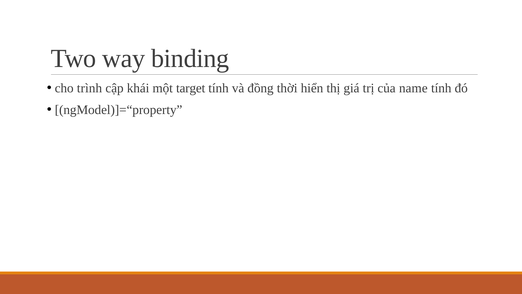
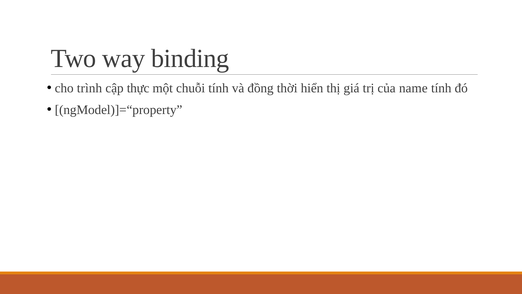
khái: khái -> thực (138, 88)
target: target -> chuỗi (191, 88)
